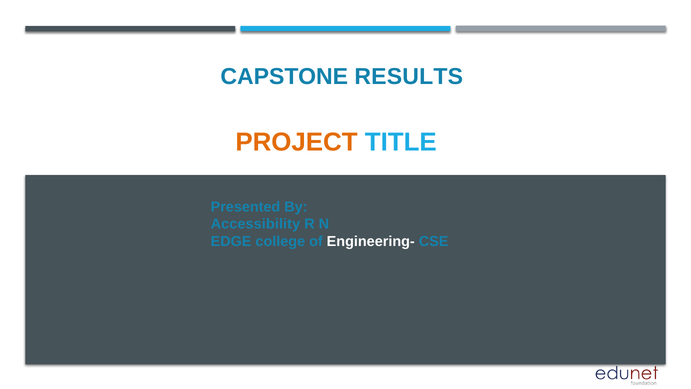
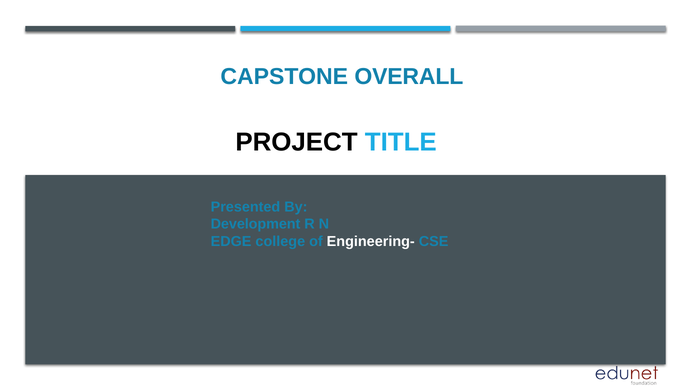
RESULTS: RESULTS -> OVERALL (409, 77)
PROJECT colour: orange -> black (297, 142)
Accessibility: Accessibility -> Development (256, 224)
